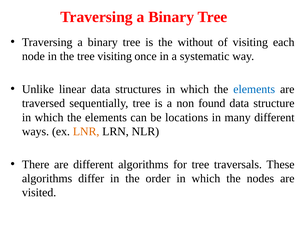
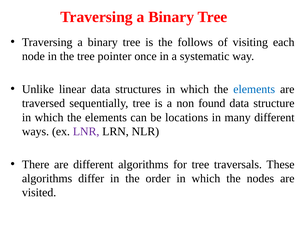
without: without -> follows (195, 42)
tree visiting: visiting -> pointer (115, 56)
LNR colour: orange -> purple (86, 132)
